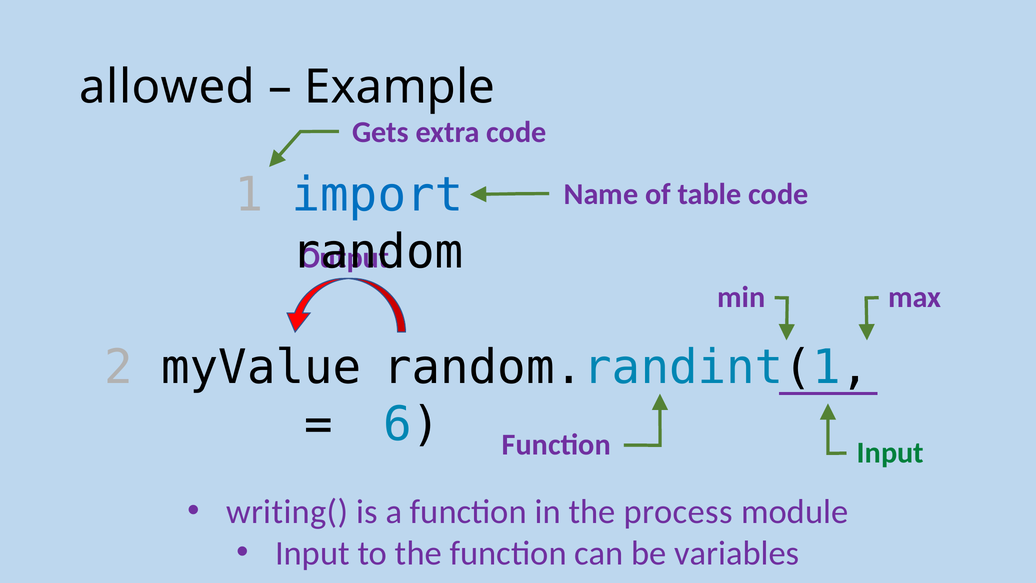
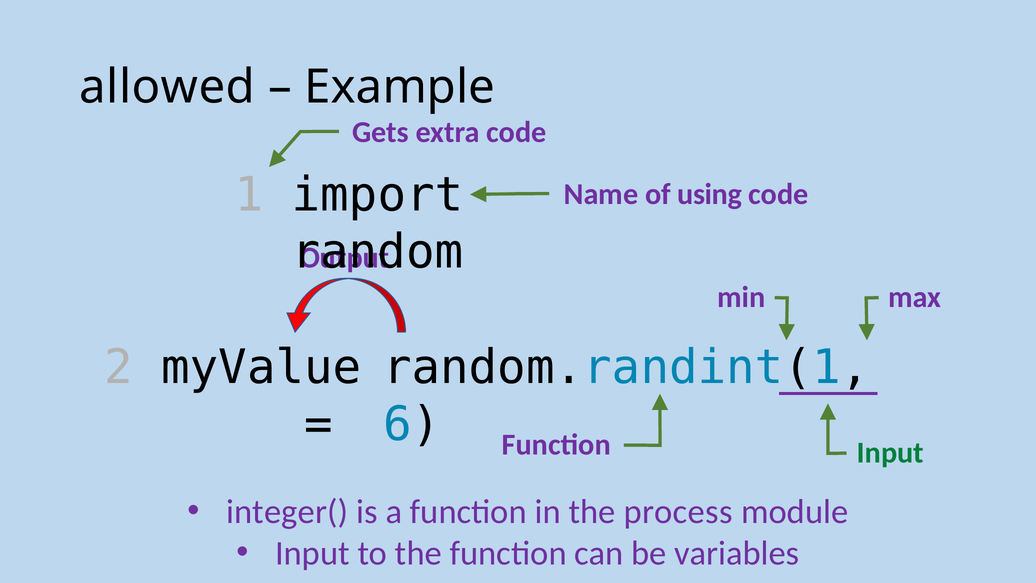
import colour: blue -> black (378, 195)
table: table -> using (710, 194)
writing(: writing( -> integer( (287, 511)
